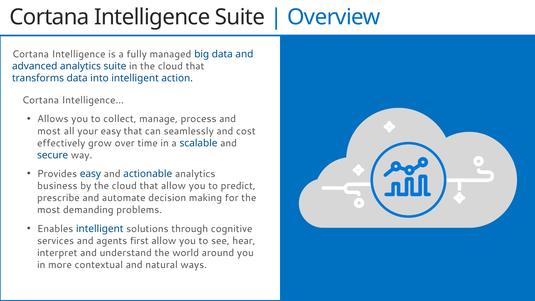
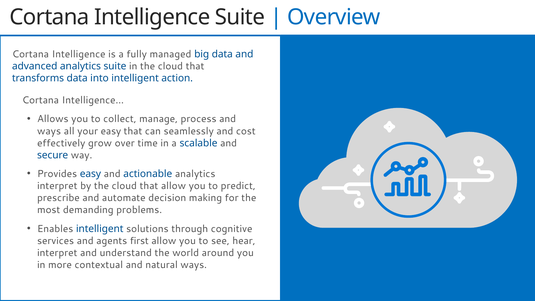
most: most -> ways (49, 131)
business: business -> interpret (57, 186)
